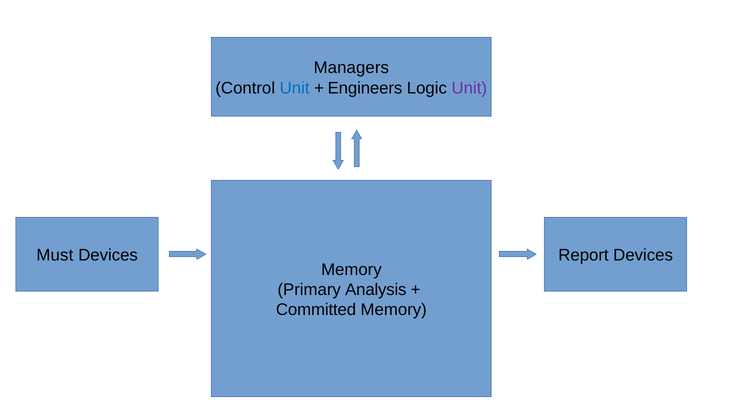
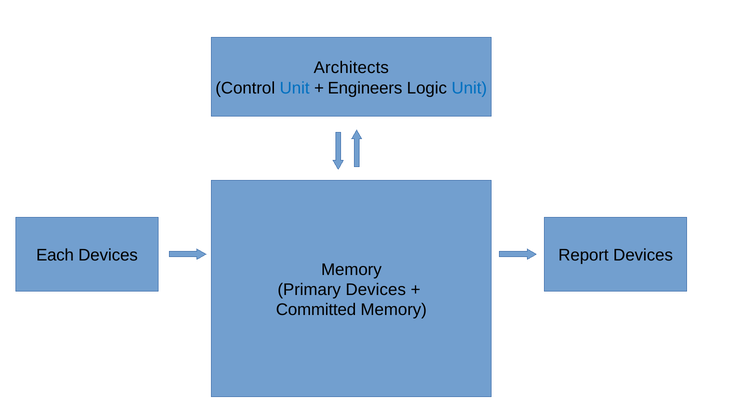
Managers: Managers -> Architects (351, 68)
Unit colour: purple -> blue (469, 88)
Must: Must -> Each (55, 255)
Primary Analysis: Analysis -> Devices (376, 289)
